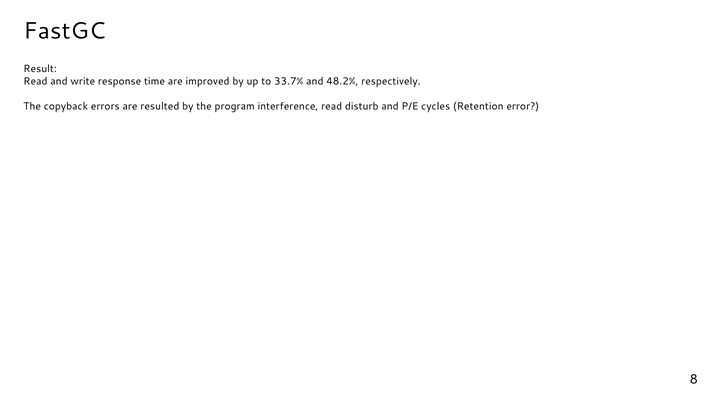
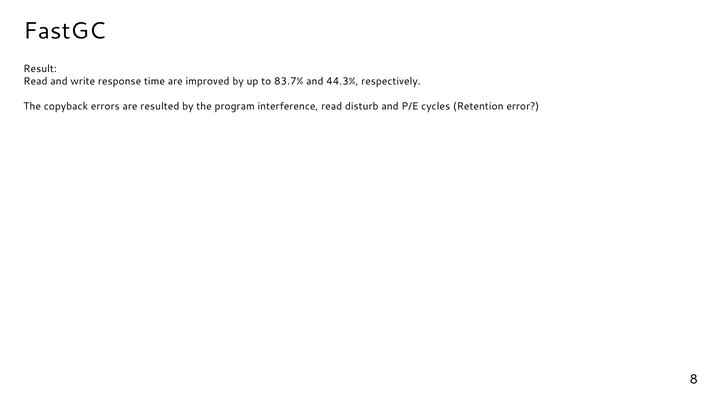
33.7%: 33.7% -> 83.7% (289, 81)
48.2%: 48.2% -> 44.3% (342, 81)
